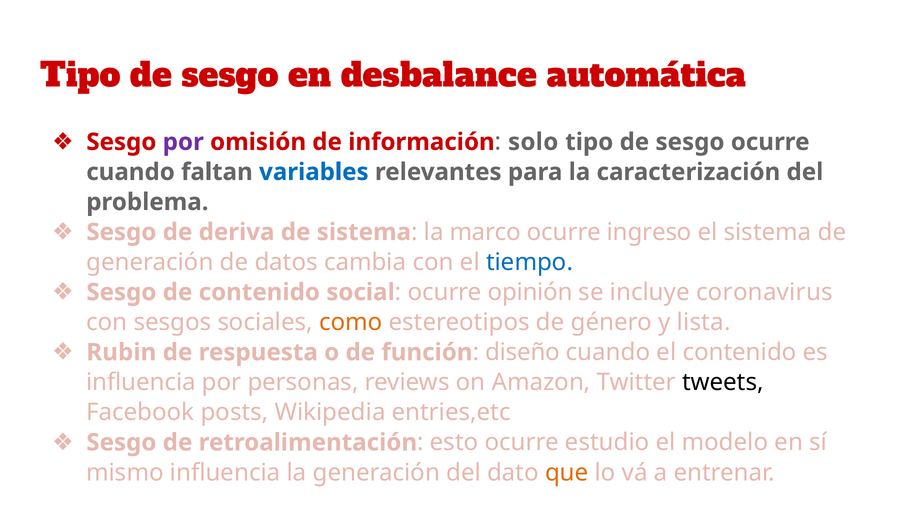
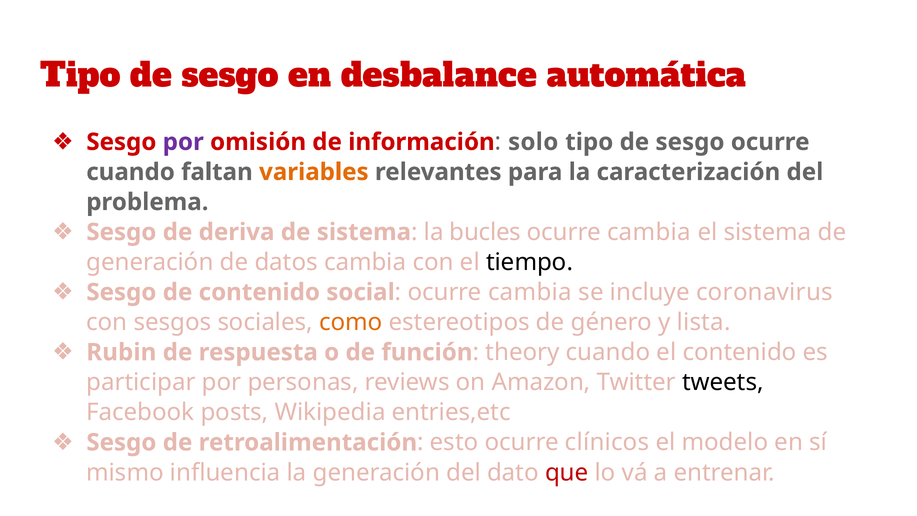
variables colour: blue -> orange (314, 172)
marco: marco -> bucles (485, 232)
ingreso: ingreso -> cambia (649, 232)
tiempo colour: blue -> black (530, 262)
opinión: opinión -> cambia (530, 292)
diseño: diseño -> theory (523, 352)
influencia: influencia -> participar (141, 382)
estudio: estudio -> clínicos (607, 442)
que colour: orange -> red (567, 472)
